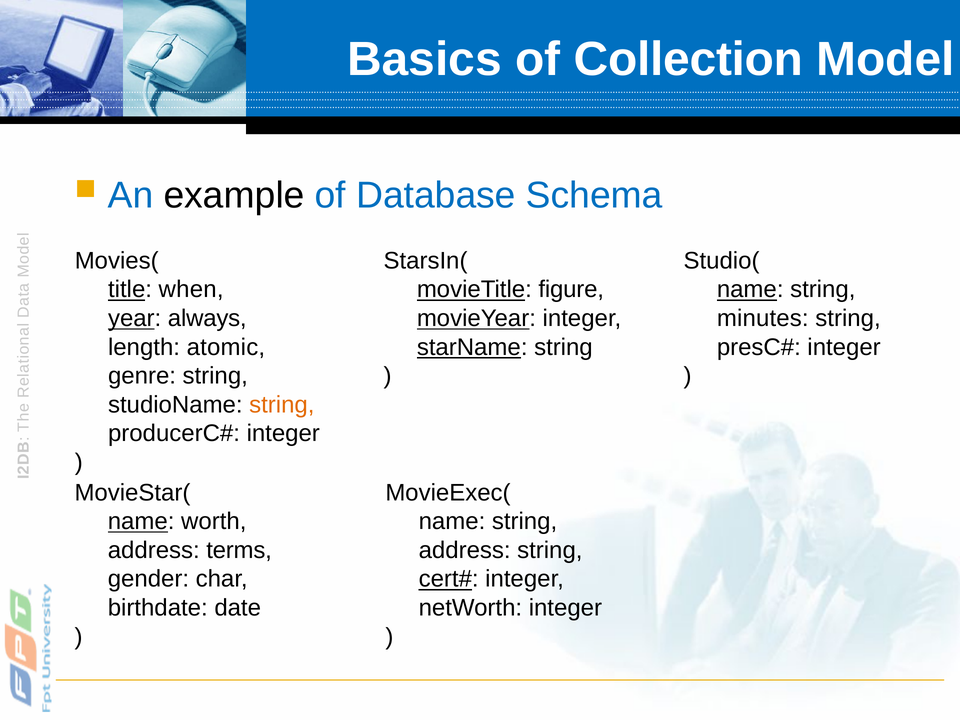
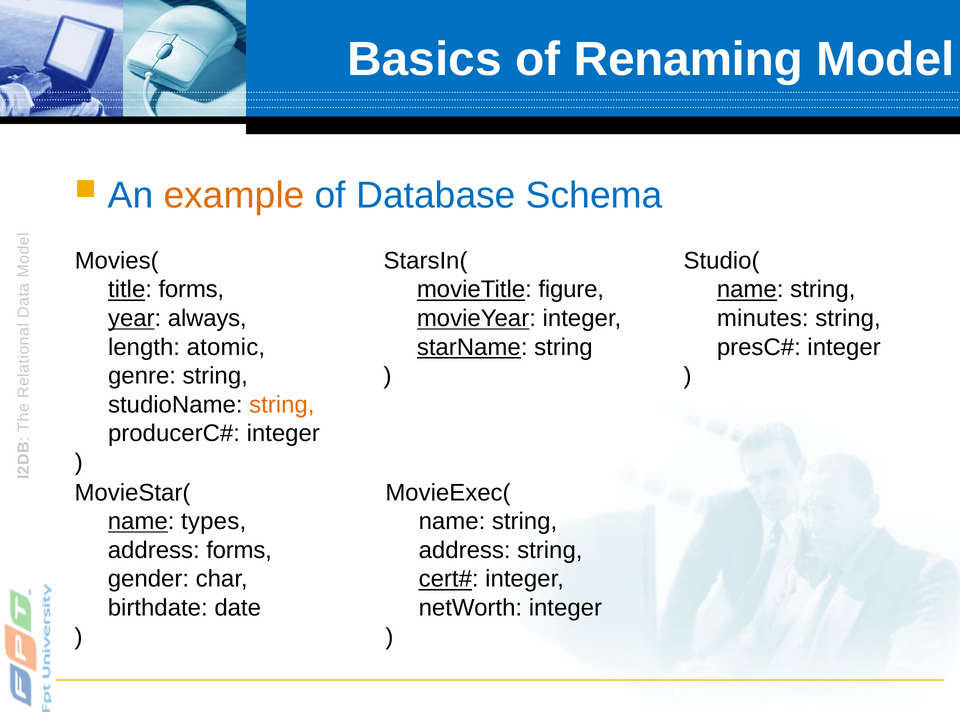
Collection: Collection -> Renaming (688, 59)
example colour: black -> orange (234, 195)
title when: when -> forms (191, 290)
worth: worth -> types (214, 521)
address terms: terms -> forms (239, 550)
